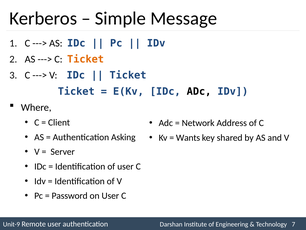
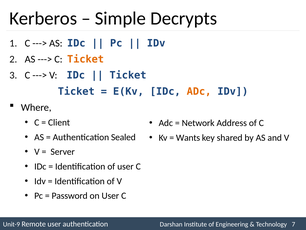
Message: Message -> Decrypts (184, 18)
ADc colour: black -> orange (199, 91)
Asking: Asking -> Sealed (123, 137)
